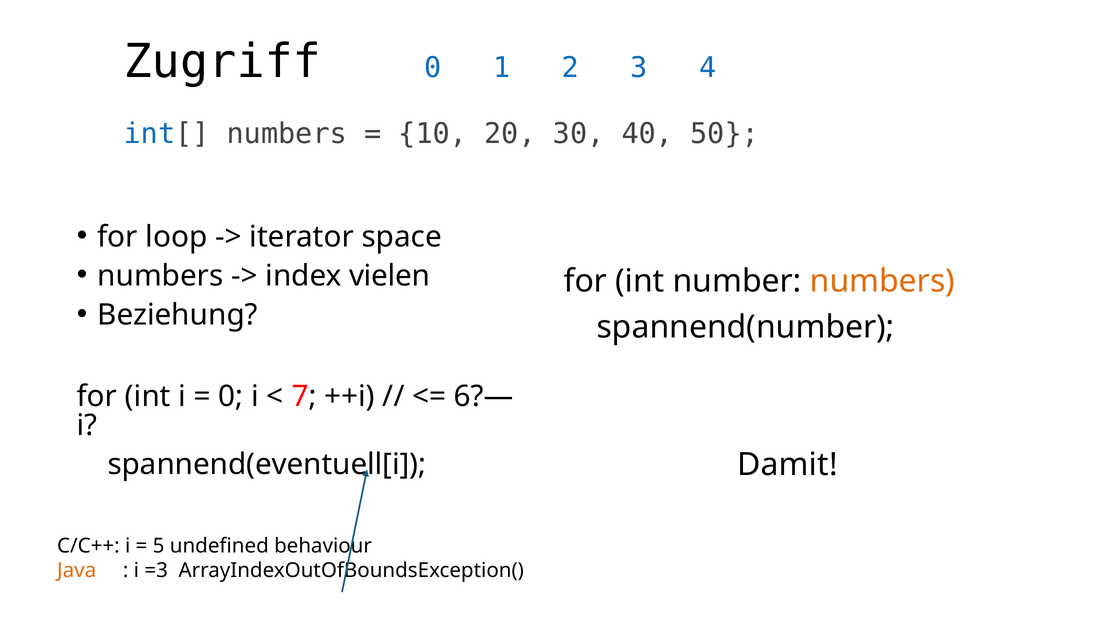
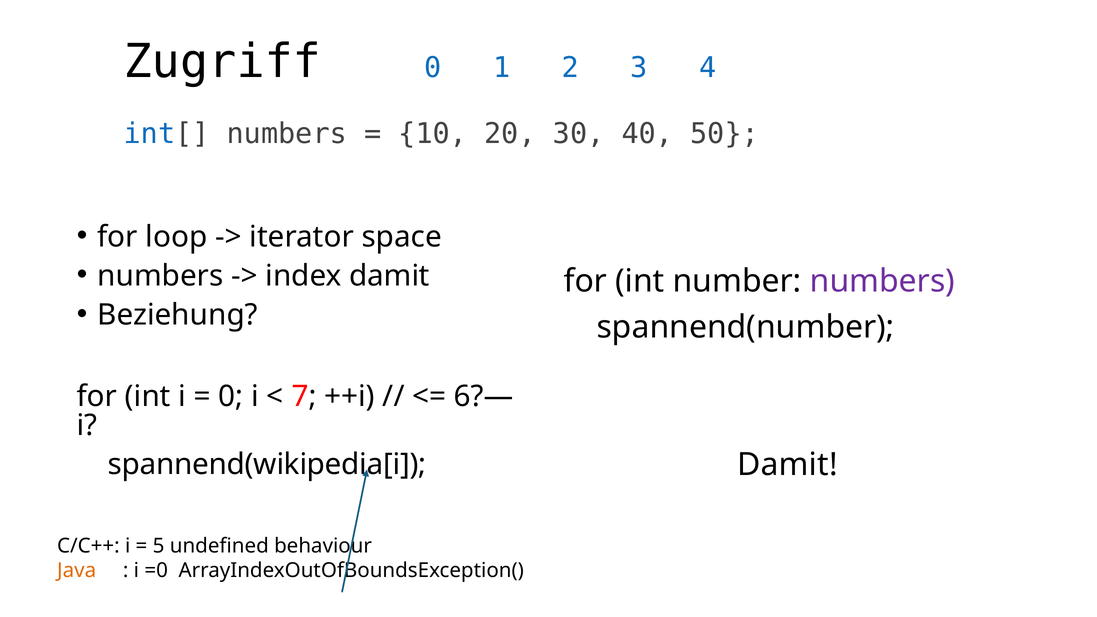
index vielen: vielen -> damit (390, 276)
numbers colour: orange -> purple (882, 281)
spannend(eventuell[i: spannend(eventuell[i -> spannend(wikipedia[i (267, 465)
=3: =3 -> =0 (156, 571)
